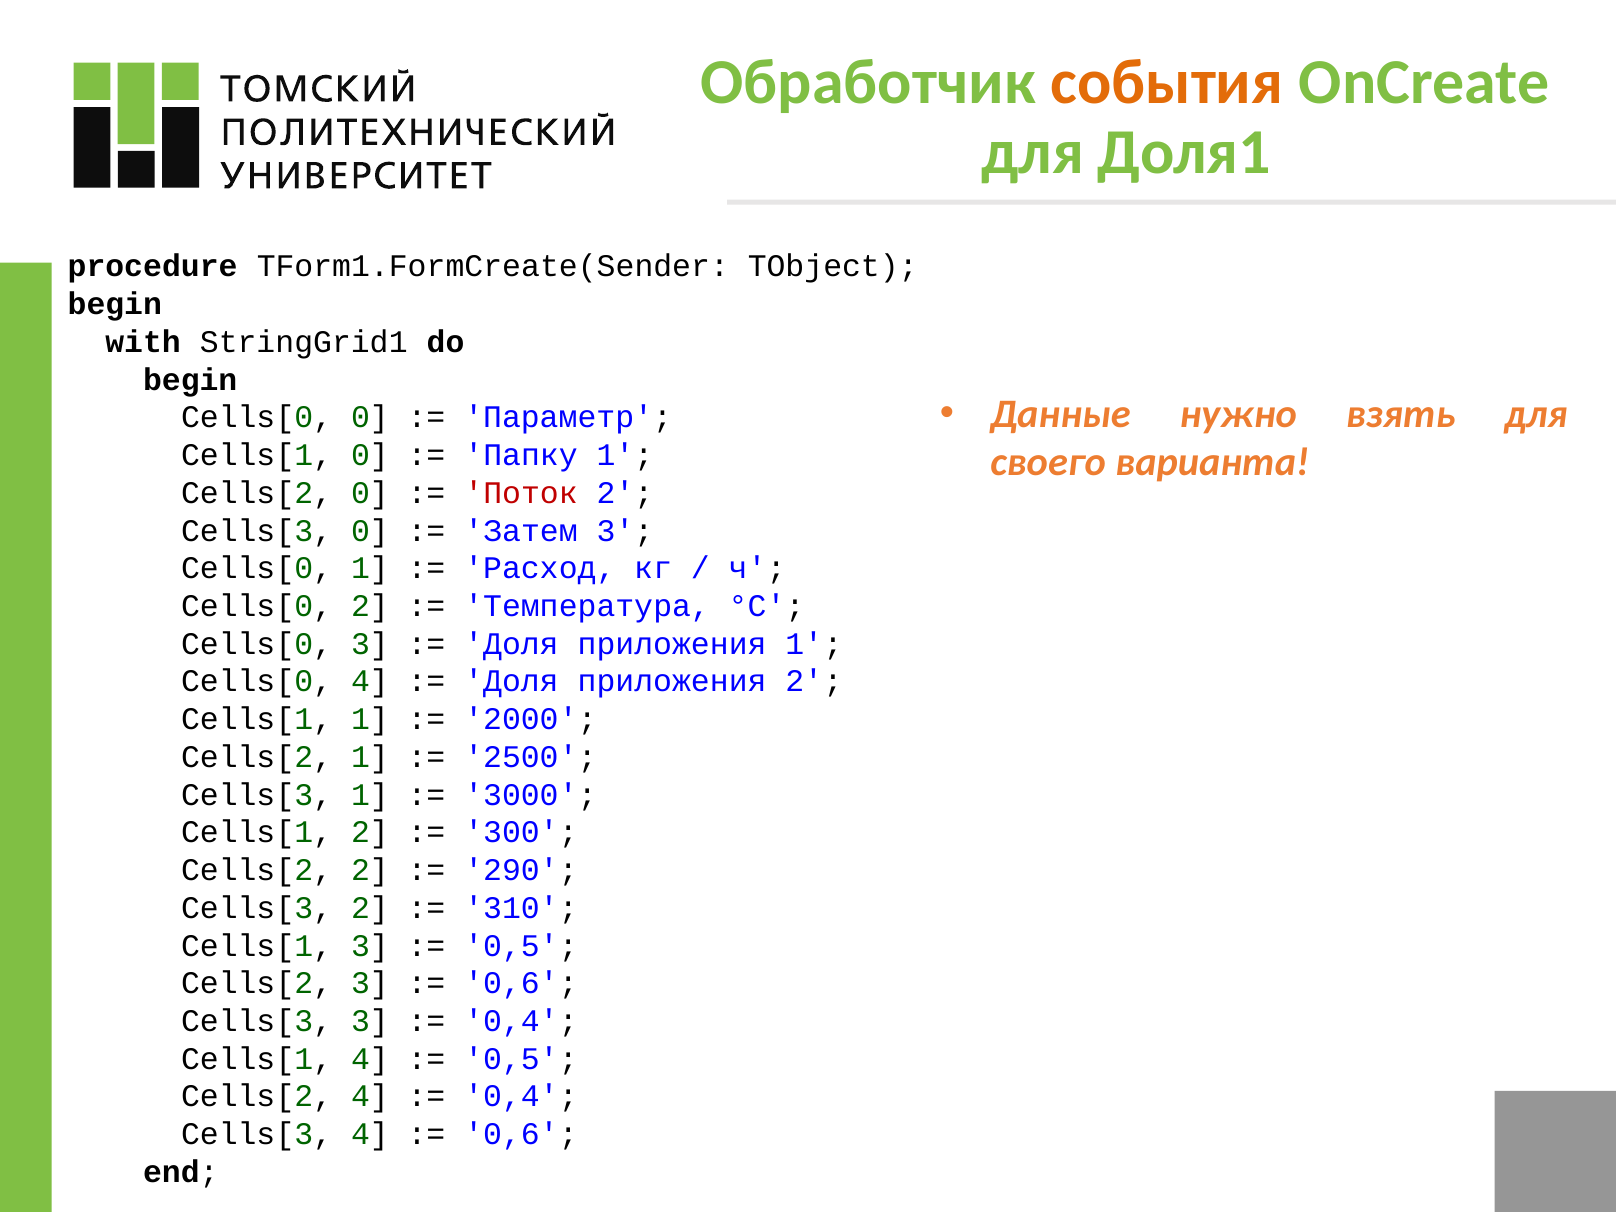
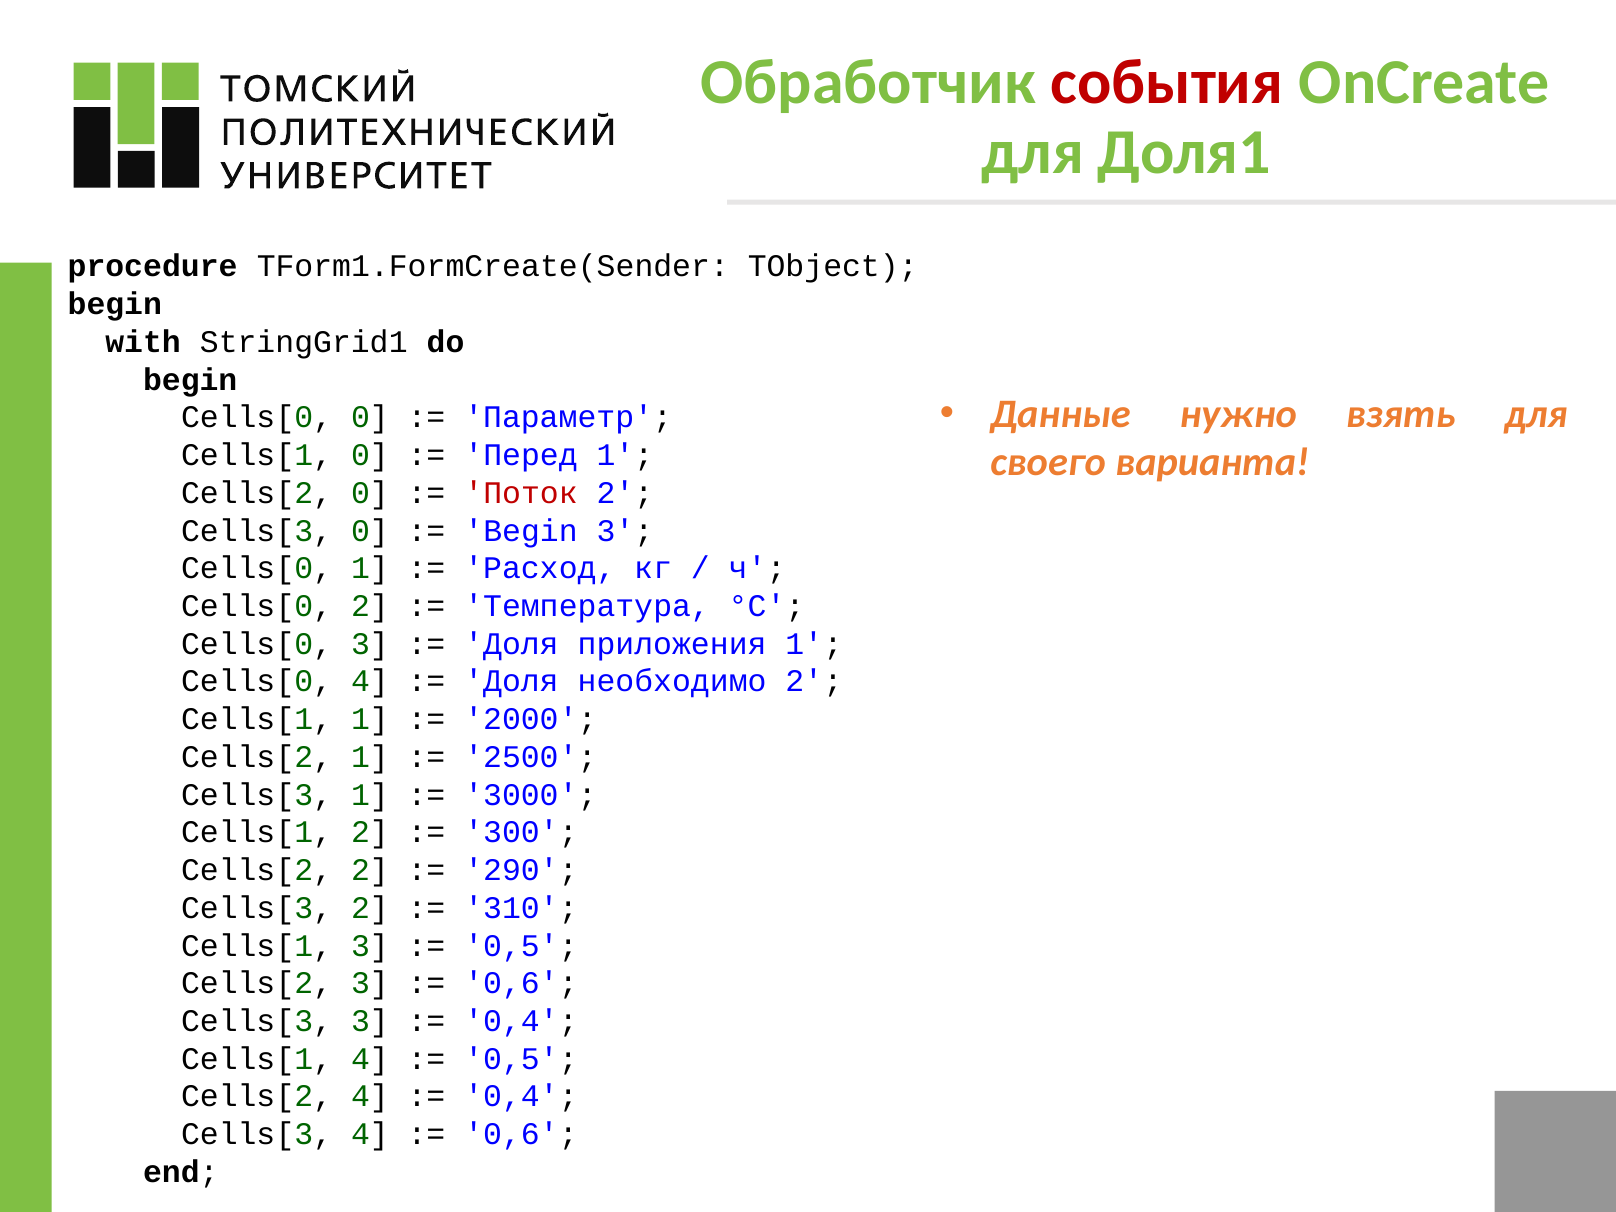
события colour: orange -> red (1167, 83)
Папку: Папку -> Перед (521, 455)
Затем: Затем -> Begin (521, 531)
приложения: приложения -> необходимо (672, 682)
